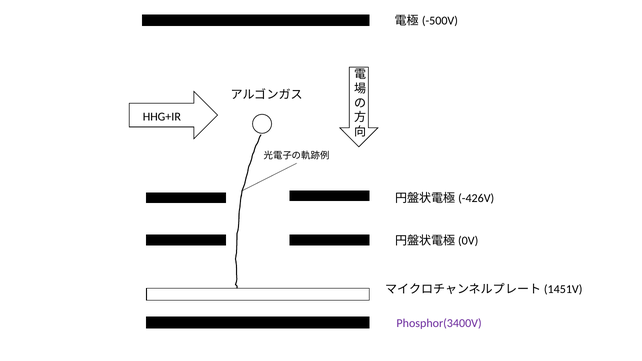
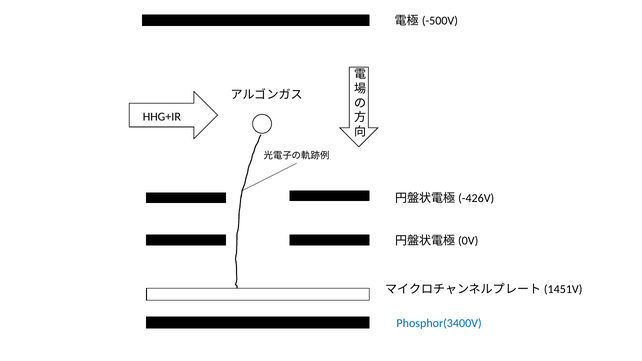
Phosphor(3400V colour: purple -> blue (439, 323)
